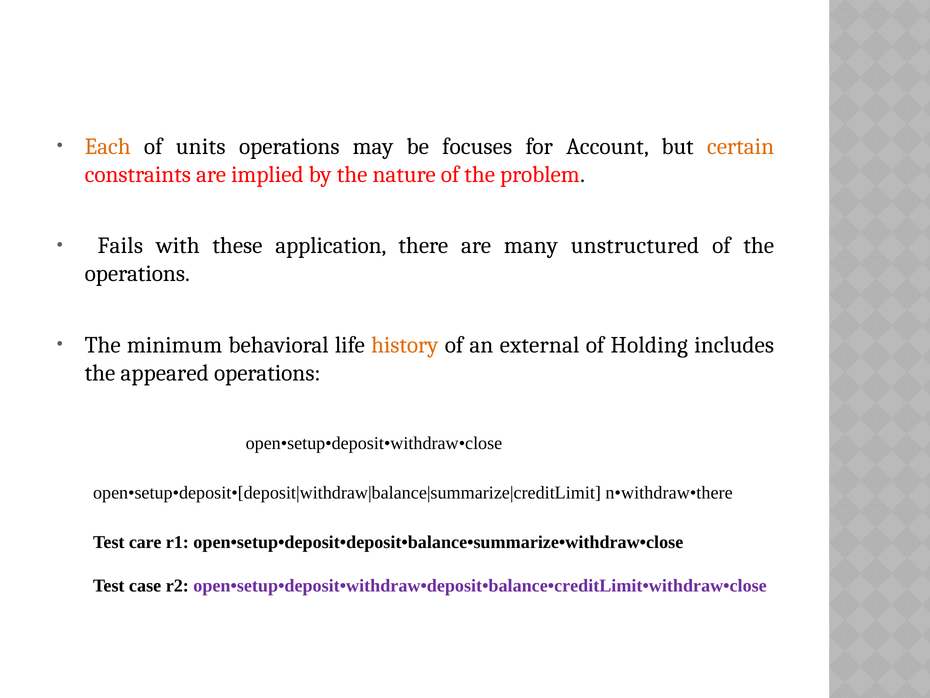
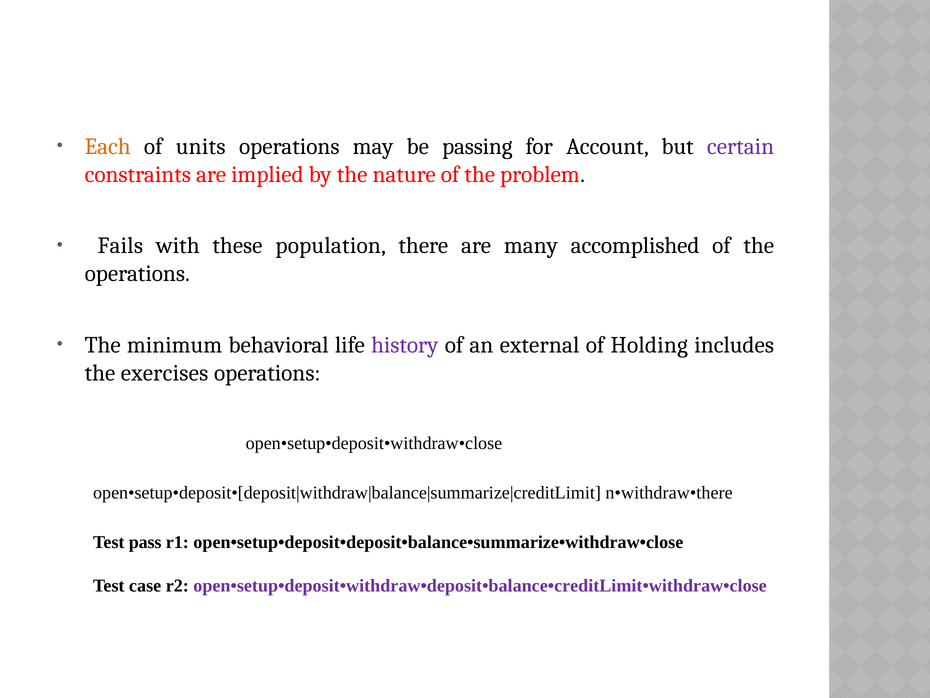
focuses: focuses -> passing (477, 146)
certain colour: orange -> purple (741, 146)
application: application -> population (331, 246)
unstructured: unstructured -> accomplished (635, 246)
history colour: orange -> purple (405, 345)
appeared: appeared -> exercises (165, 373)
care: care -> pass (145, 542)
